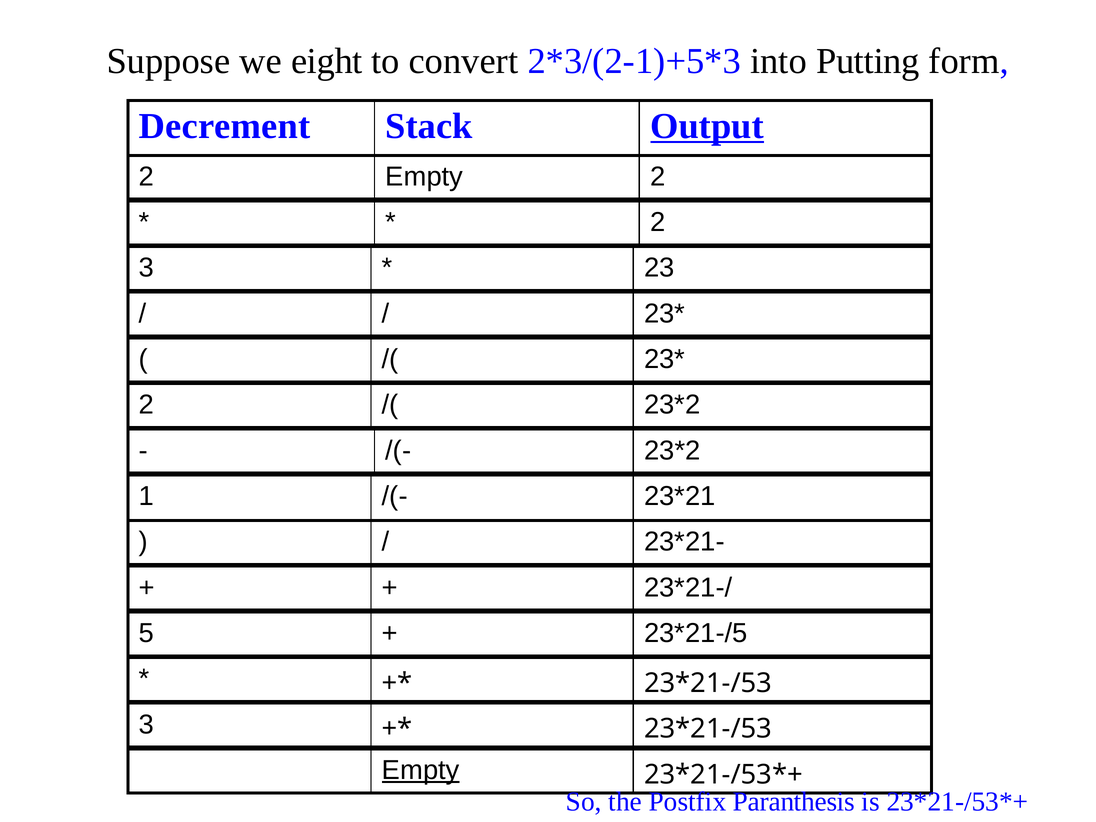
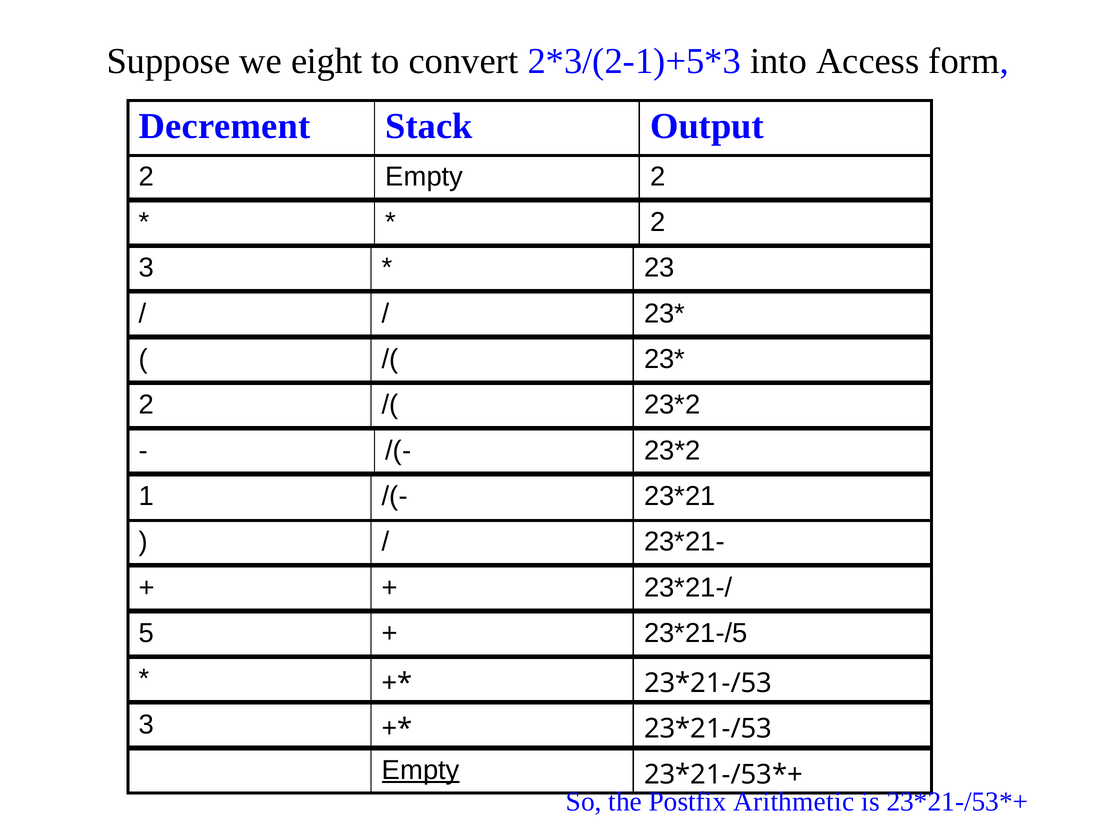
Putting: Putting -> Access (868, 61)
Output underline: present -> none (707, 126)
Paranthesis: Paranthesis -> Arithmetic (794, 802)
